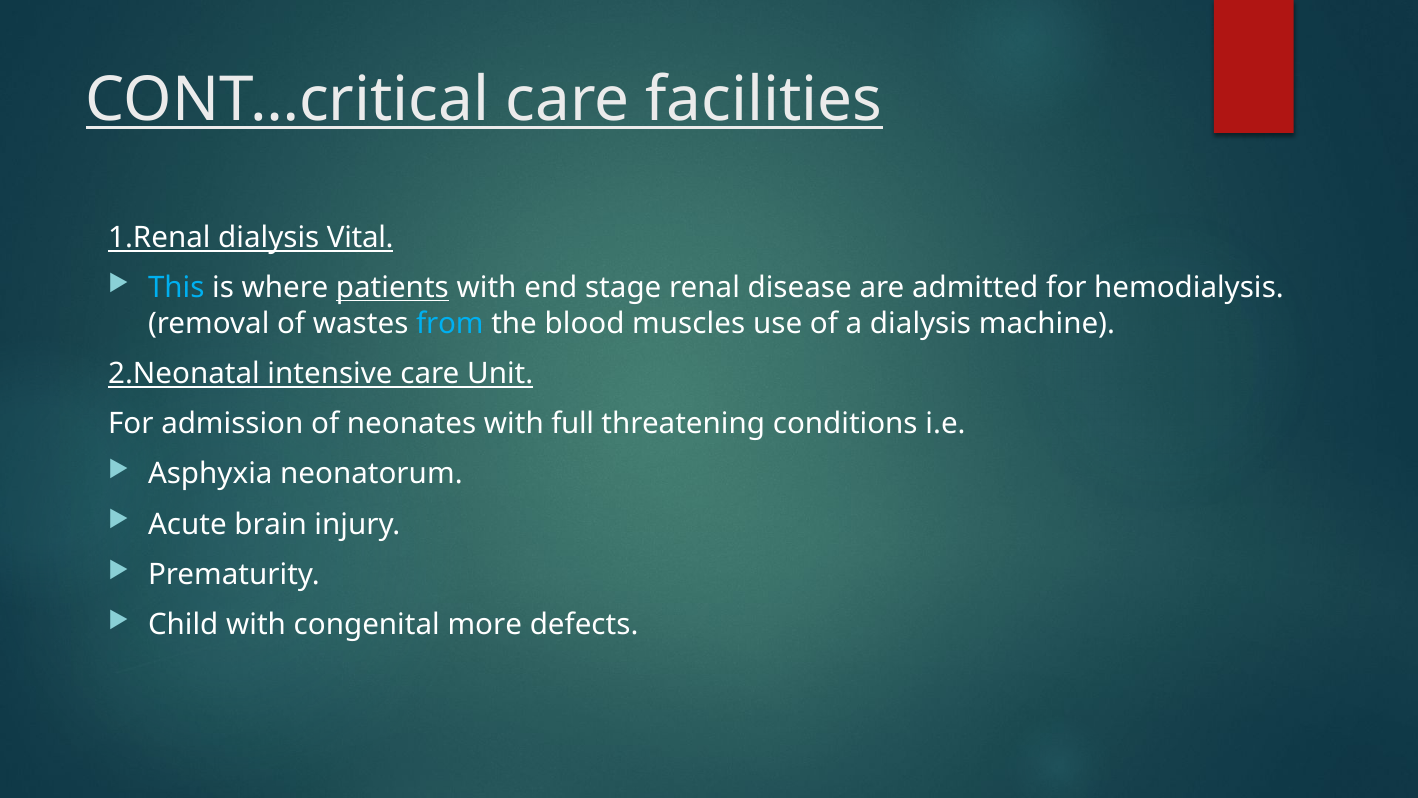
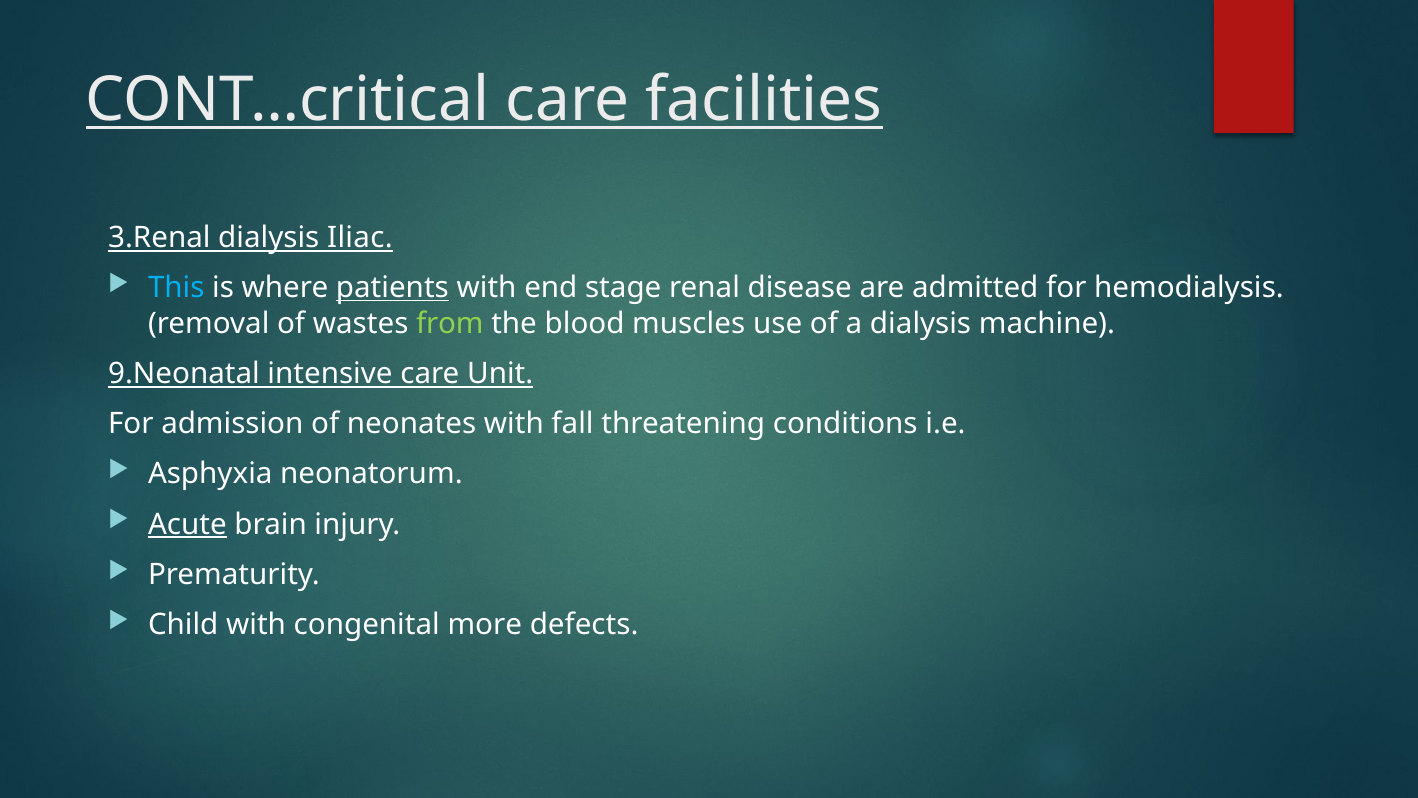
1.Renal: 1.Renal -> 3.Renal (159, 237)
Vital: Vital -> Iliac (360, 237)
from colour: light blue -> light green (450, 323)
2.Neonatal: 2.Neonatal -> 9.Neonatal (184, 373)
full: full -> fall (573, 424)
Acute underline: none -> present (187, 524)
